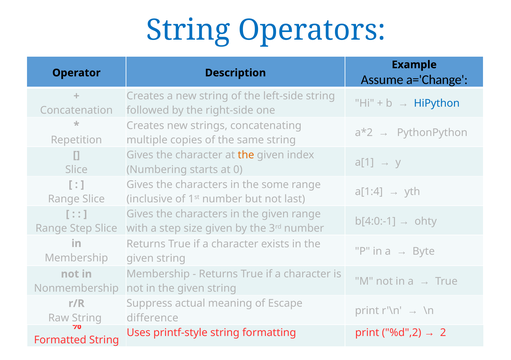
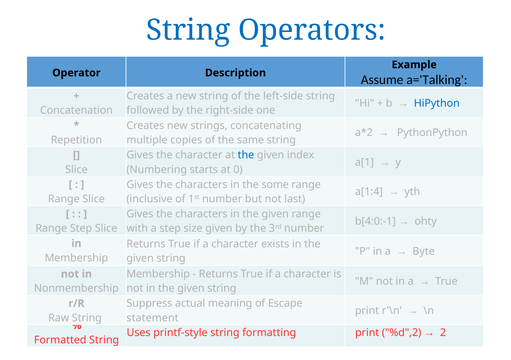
a='Change: a='Change -> a='Talking (437, 80)
the colour: orange -> blue (246, 155)
difference: difference -> statement (153, 318)
